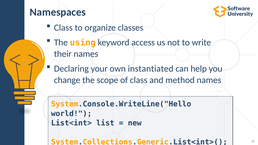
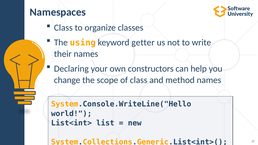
access: access -> getter (143, 42)
instantiated: instantiated -> constructors (151, 69)
